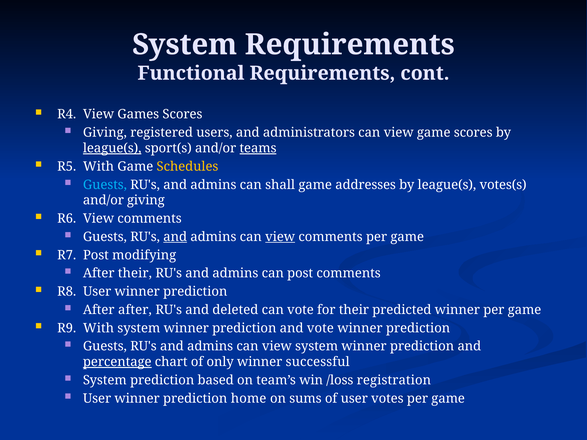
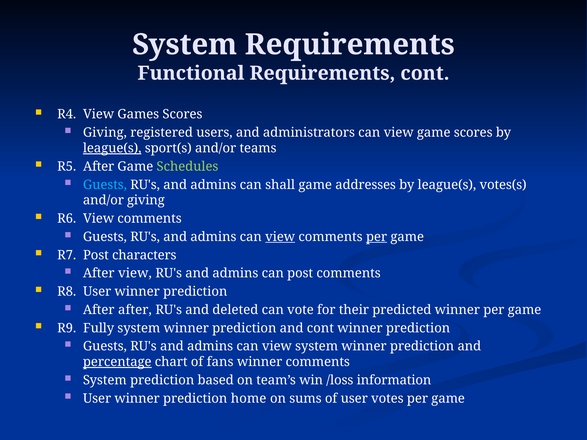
teams underline: present -> none (258, 148)
R5 With: With -> After (99, 167)
Schedules colour: yellow -> light green (187, 167)
and underline: present -> none (175, 237)
per underline: none -> present (377, 237)
modifying: modifying -> characters (144, 255)
After their: their -> view (135, 273)
R9 With: With -> Fully (99, 328)
and vote: vote -> cont (320, 328)
only: only -> fans (220, 362)
winner successful: successful -> comments (318, 362)
registration: registration -> information (394, 380)
